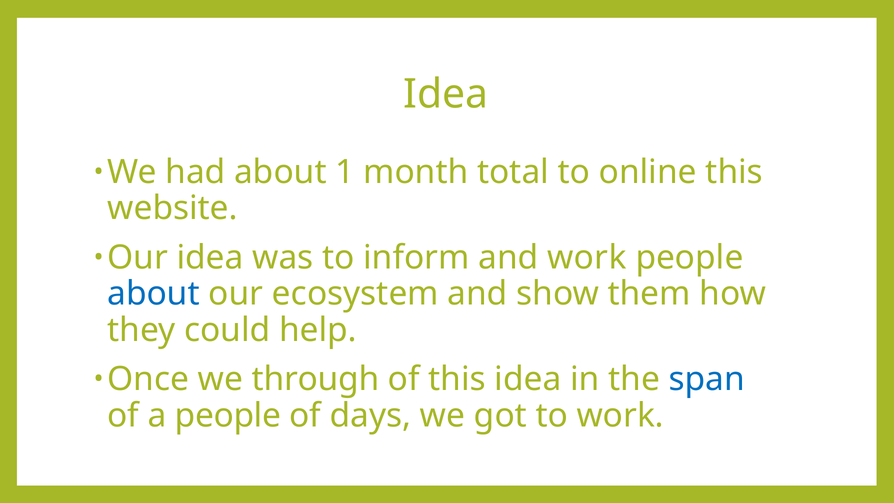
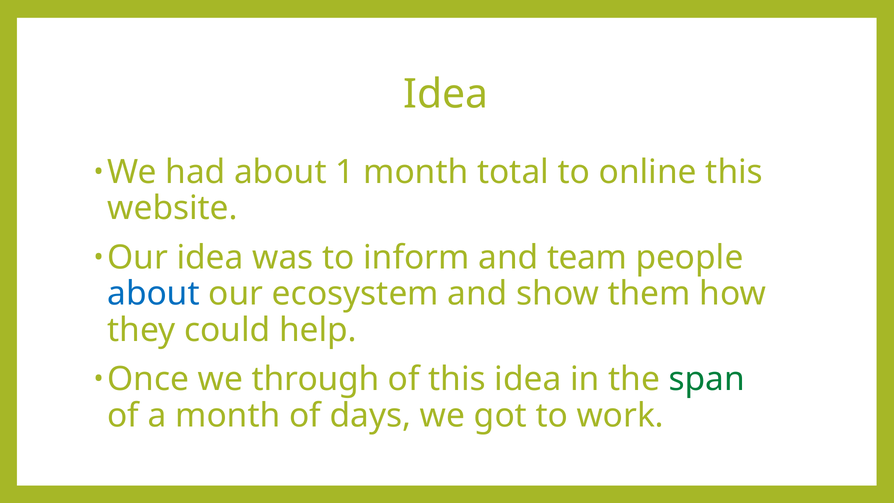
and work: work -> team (587, 258)
span colour: blue -> green (707, 379)
a people: people -> month (228, 415)
